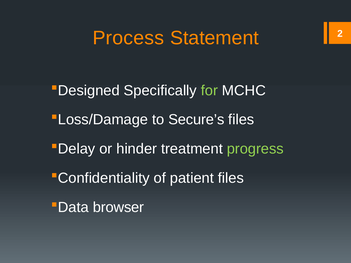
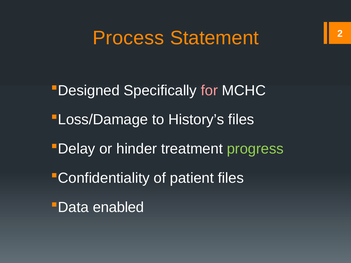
for colour: light green -> pink (209, 91)
Secure’s: Secure’s -> History’s (196, 120)
browser: browser -> enabled (118, 208)
